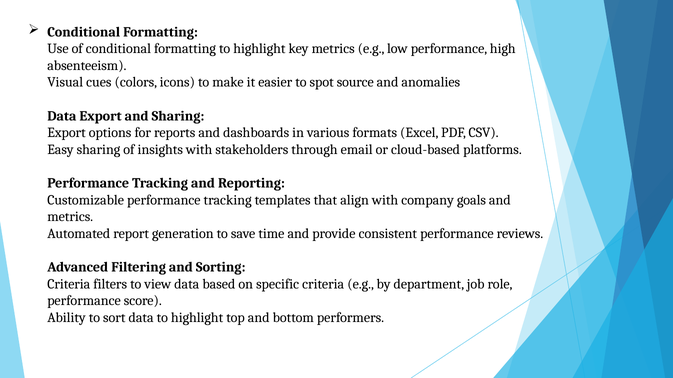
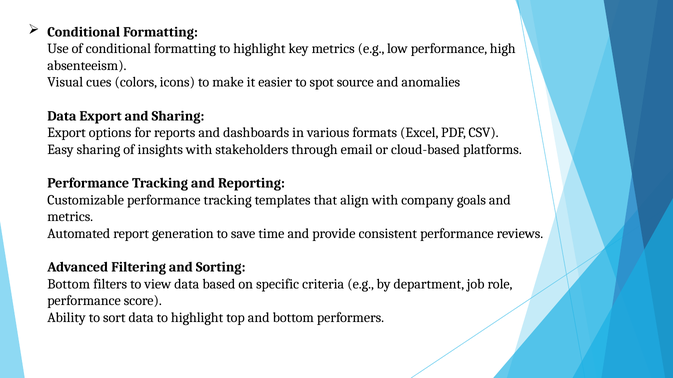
Criteria: Criteria -> Bottom (69, 284)
